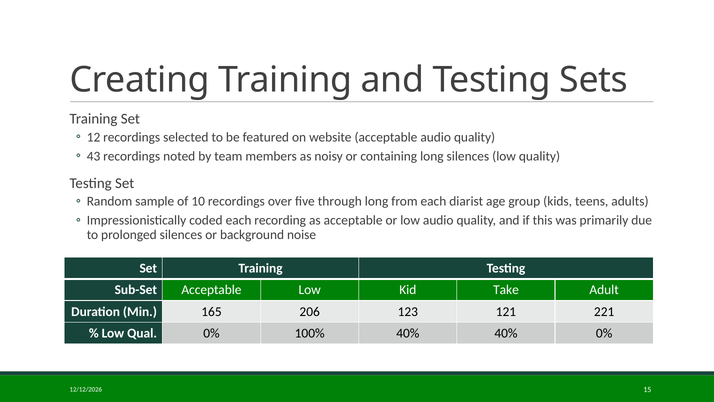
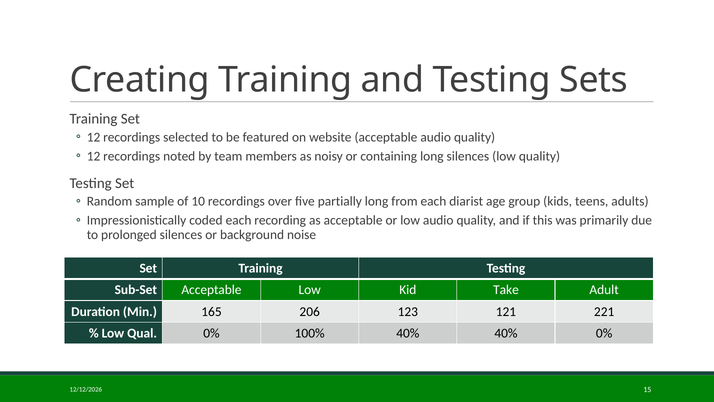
43: 43 -> 12 (94, 156)
through: through -> partially (340, 201)
